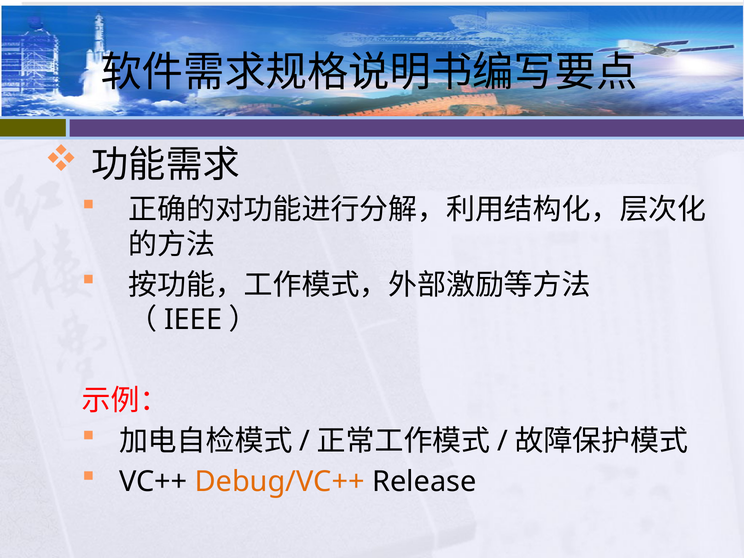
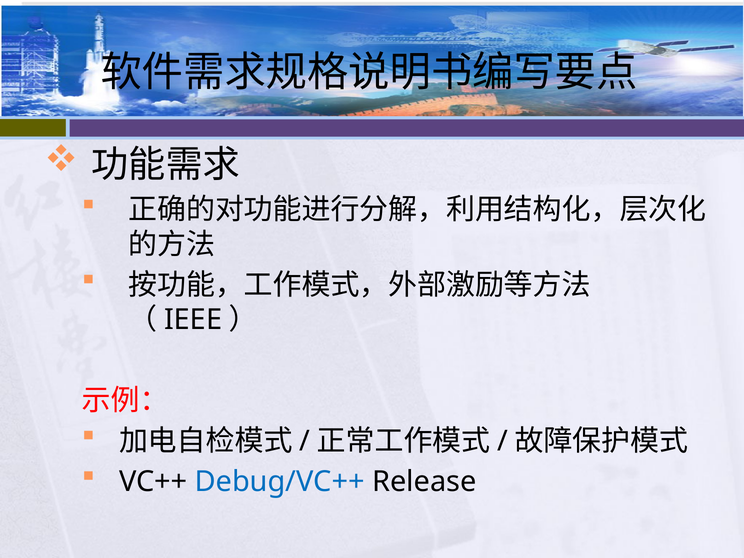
Debug/VC++ colour: orange -> blue (280, 481)
